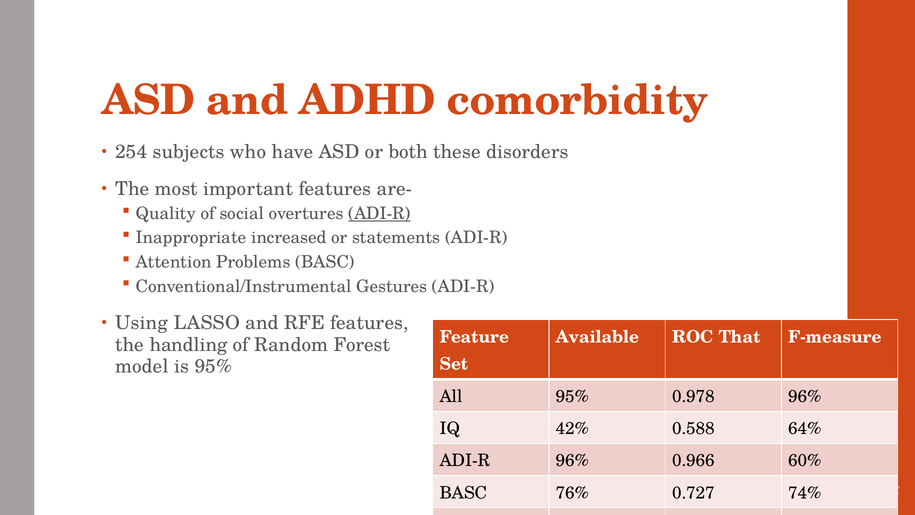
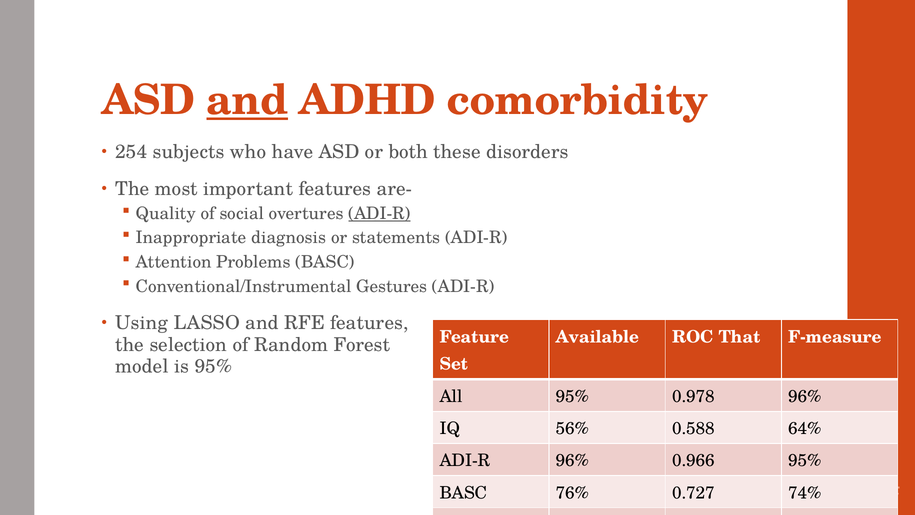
and underline: none -> present (247, 101)
increased: increased -> diagnosis (289, 238)
handling: handling -> selection (188, 345)
42%: 42% -> 56% (572, 428)
0.966 60%: 60% -> 95% (805, 460)
